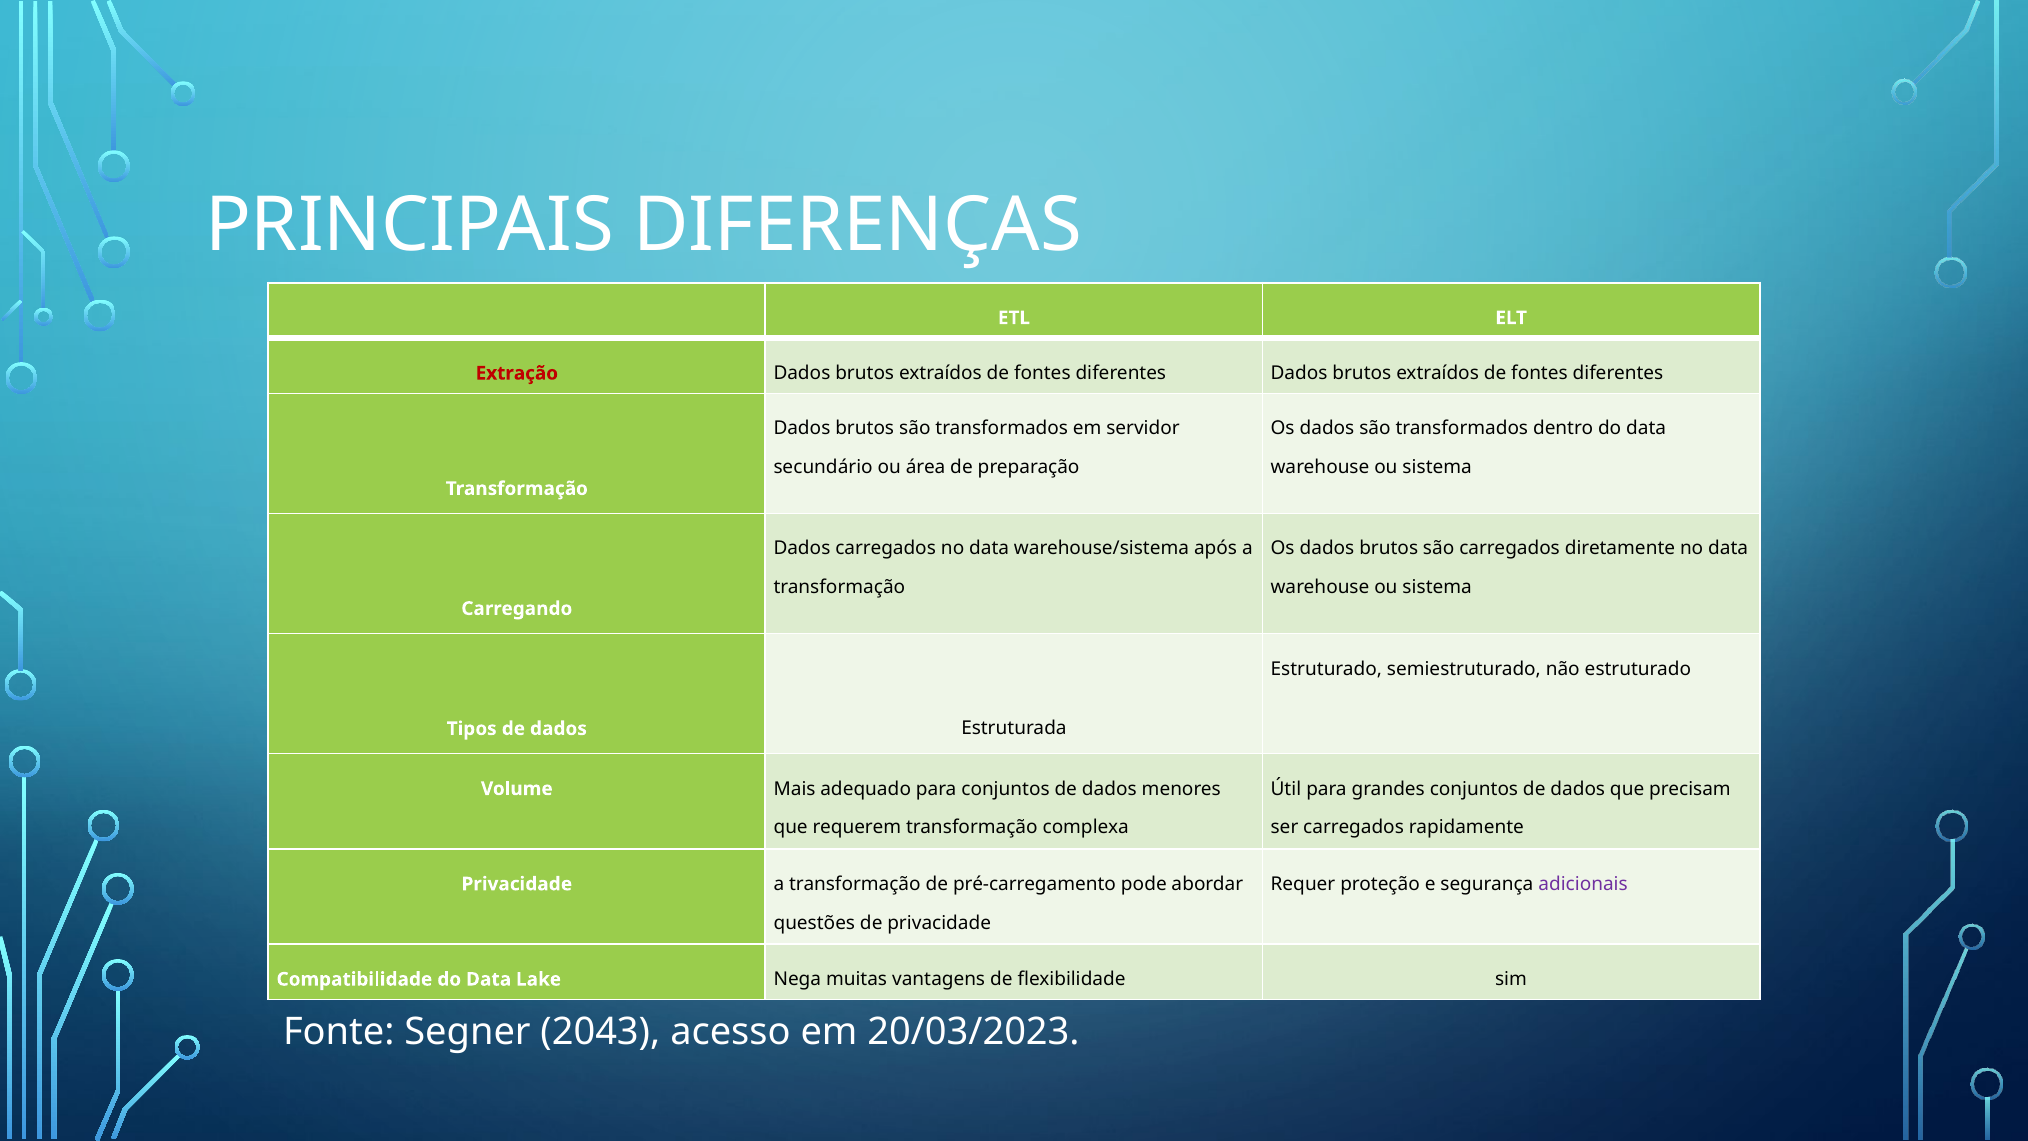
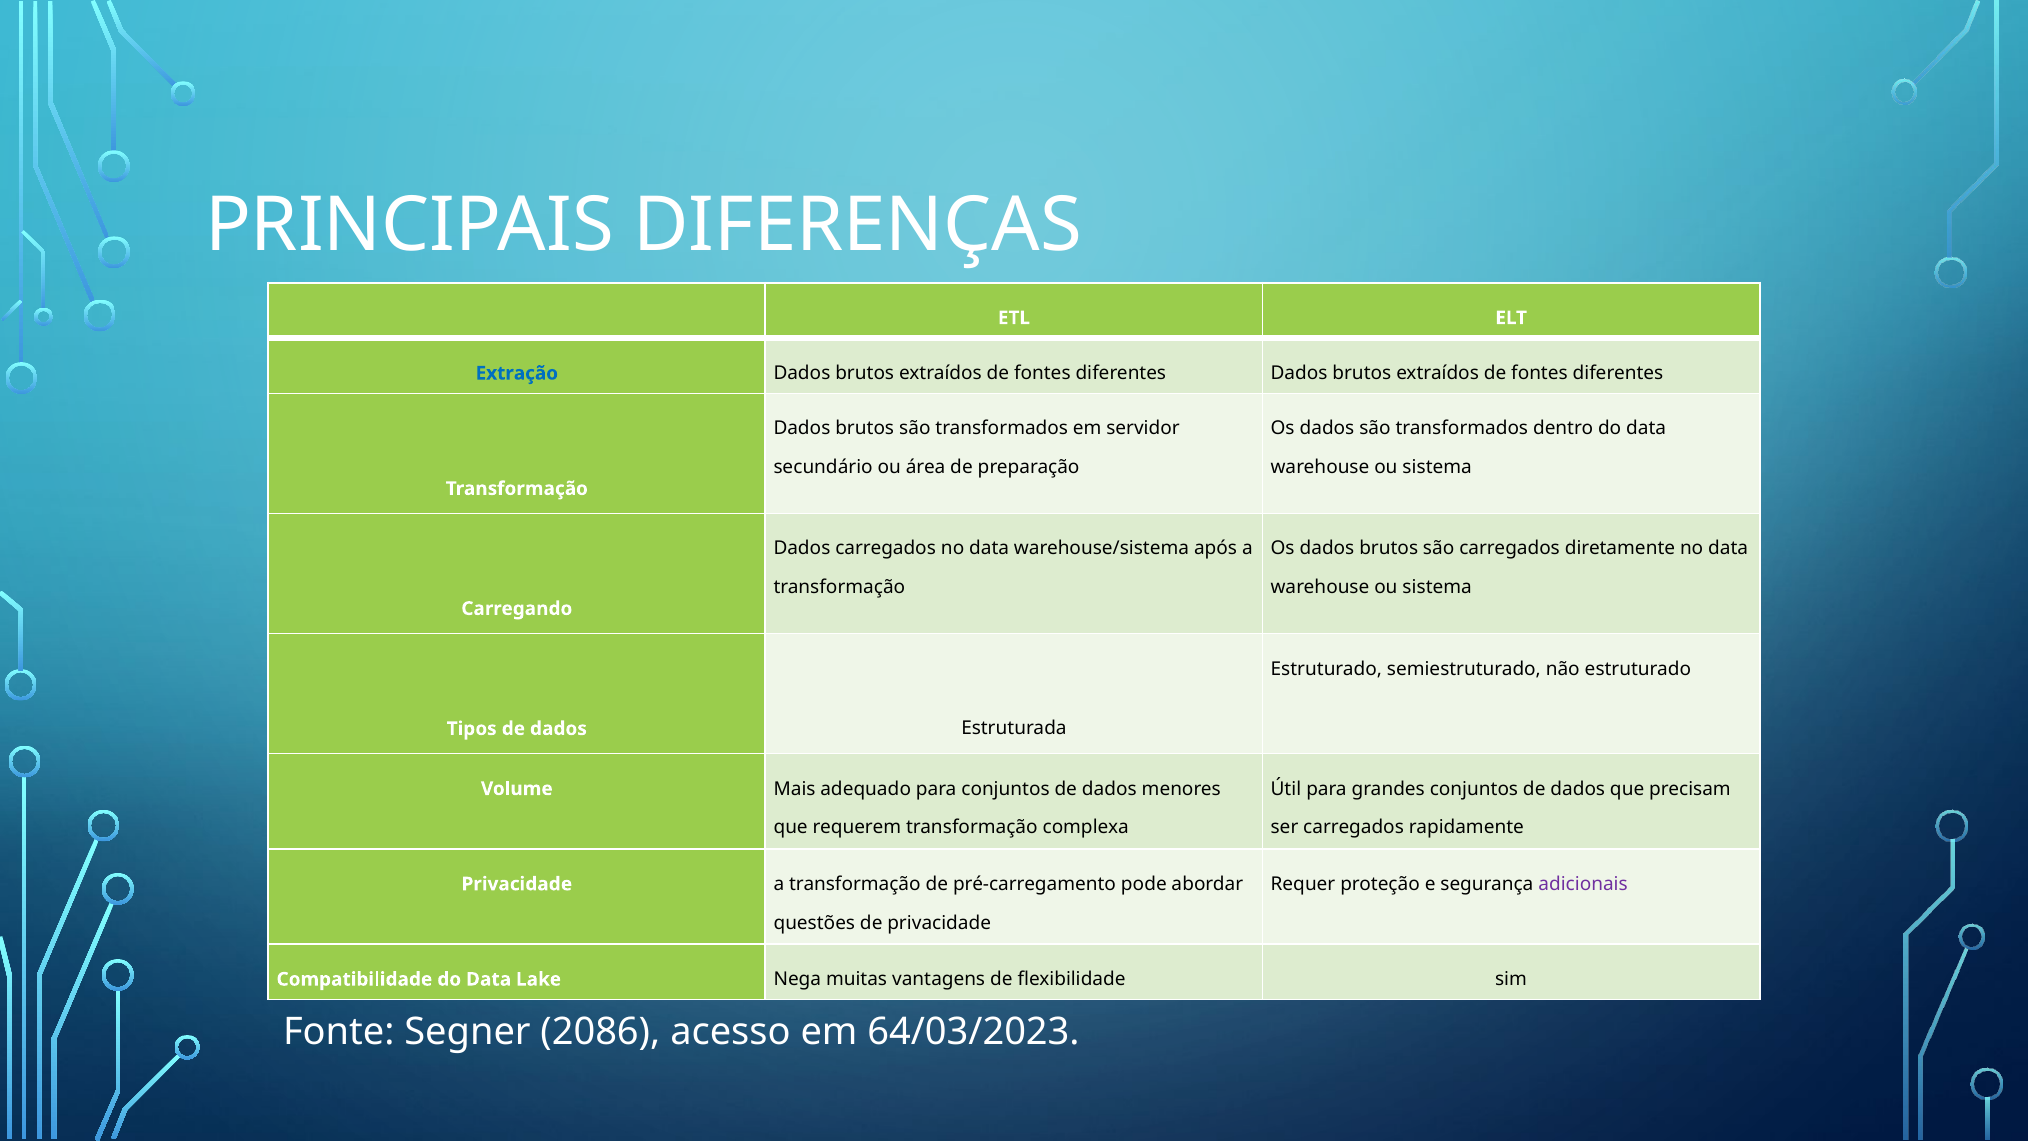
Extração colour: red -> blue (517, 373)
2043: 2043 -> 2086 (600, 1032)
20/03/2023: 20/03/2023 -> 64/03/2023 (974, 1032)
